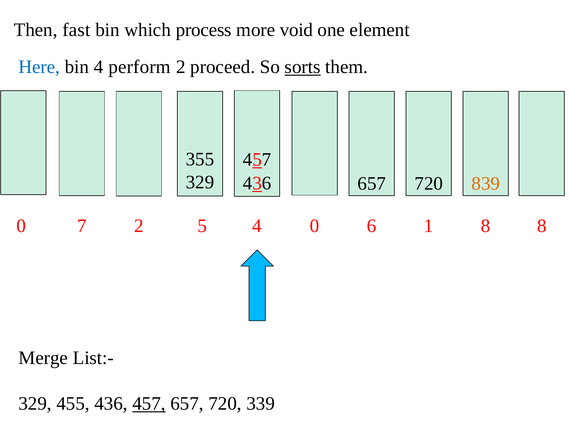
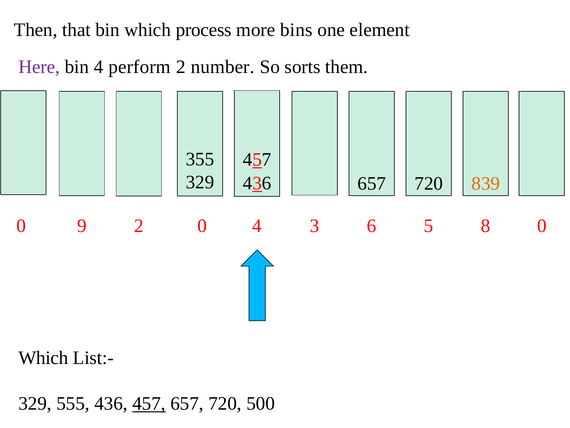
fast: fast -> that (76, 30)
void: void -> bins (296, 30)
Here colour: blue -> purple (39, 67)
proceed: proceed -> number (223, 67)
sorts underline: present -> none (303, 67)
7: 7 -> 9 (82, 226)
2 5: 5 -> 0 (202, 226)
4 0: 0 -> 3 (315, 226)
1: 1 -> 5 (429, 226)
8 8: 8 -> 0 (542, 226)
Merge: Merge -> Which (43, 358)
455: 455 -> 555 (73, 403)
339: 339 -> 500 (261, 403)
